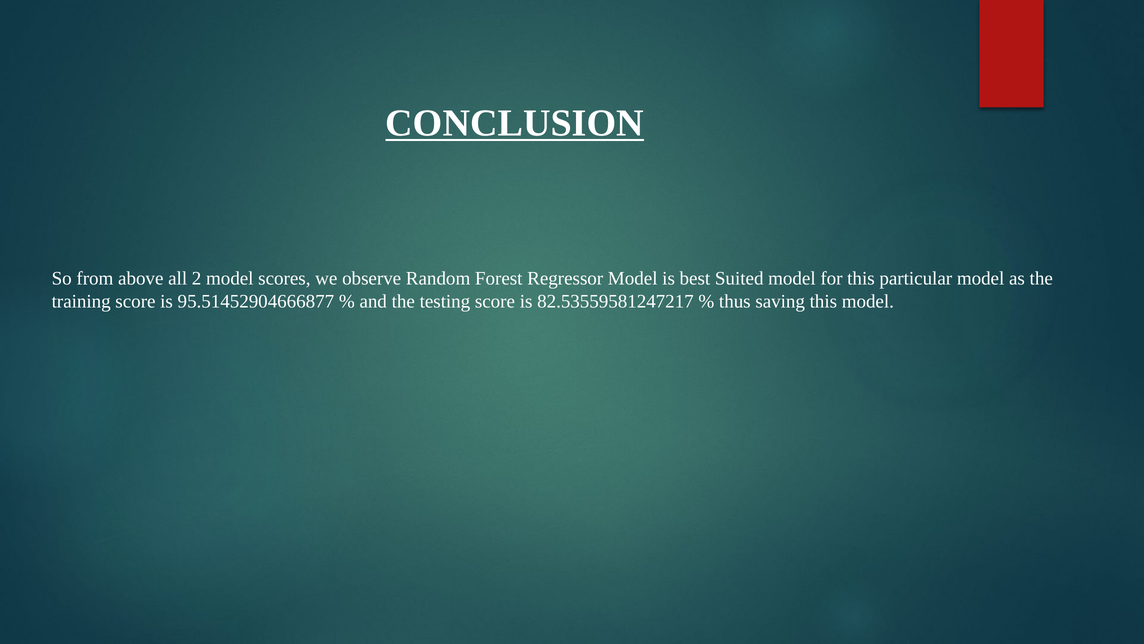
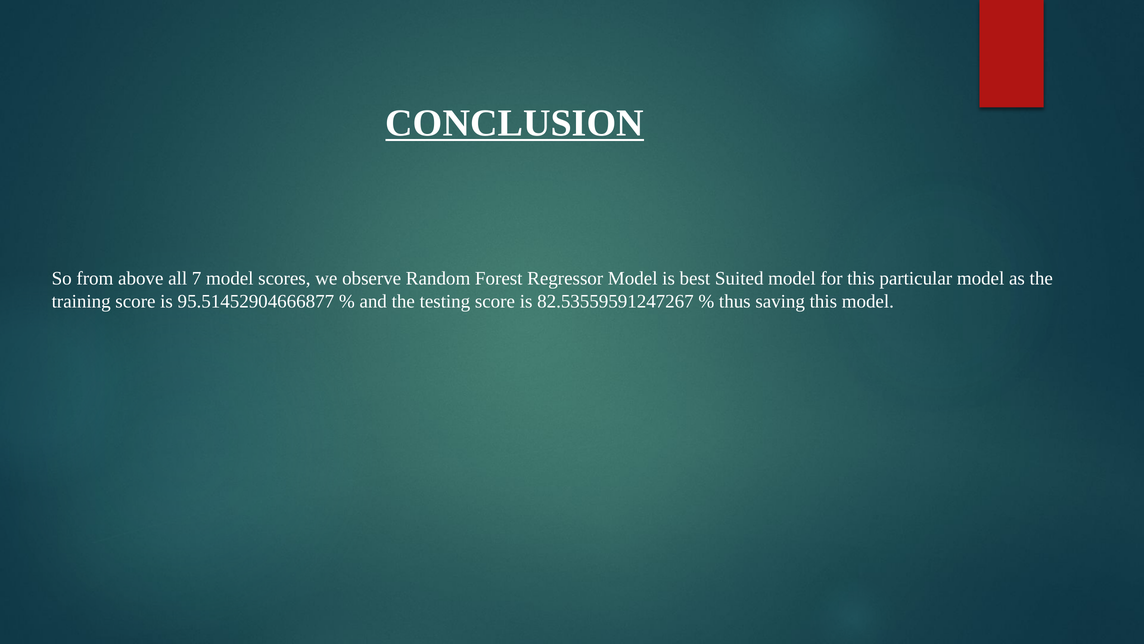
2: 2 -> 7 (197, 278)
82.53559581247217: 82.53559581247217 -> 82.53559591247267 (615, 301)
